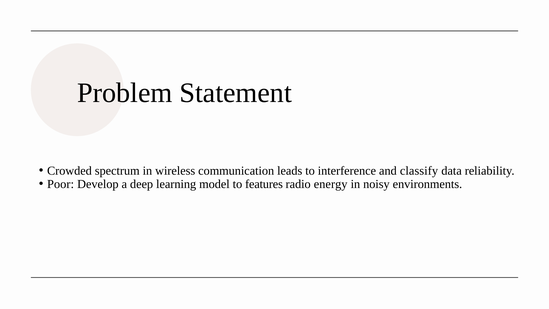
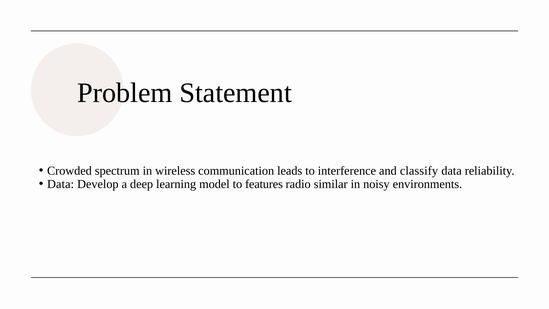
Poor: Poor -> Data (61, 184)
energy: energy -> similar (331, 184)
